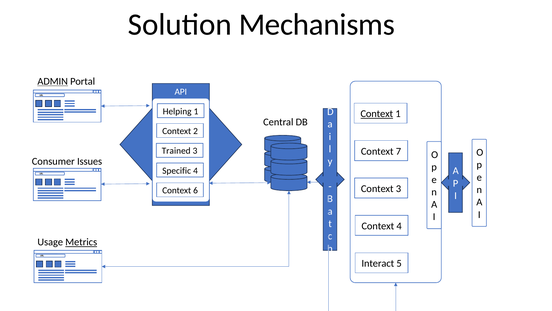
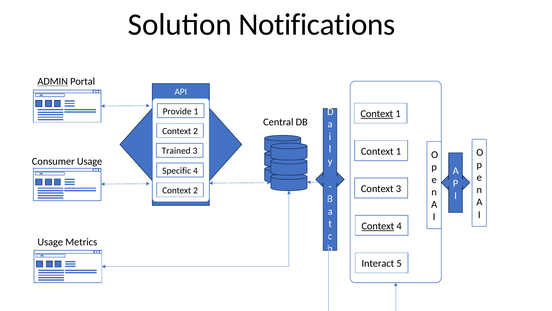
Mechanisms: Mechanisms -> Notifications (317, 25)
Helping: Helping -> Provide (177, 111)
7: 7 -> 1 (399, 151)
Consumer Issues: Issues -> Usage (90, 161)
6: 6 -> 2 (196, 190)
Context underline: none -> present (378, 226)
Metrics underline: present -> none (81, 242)
